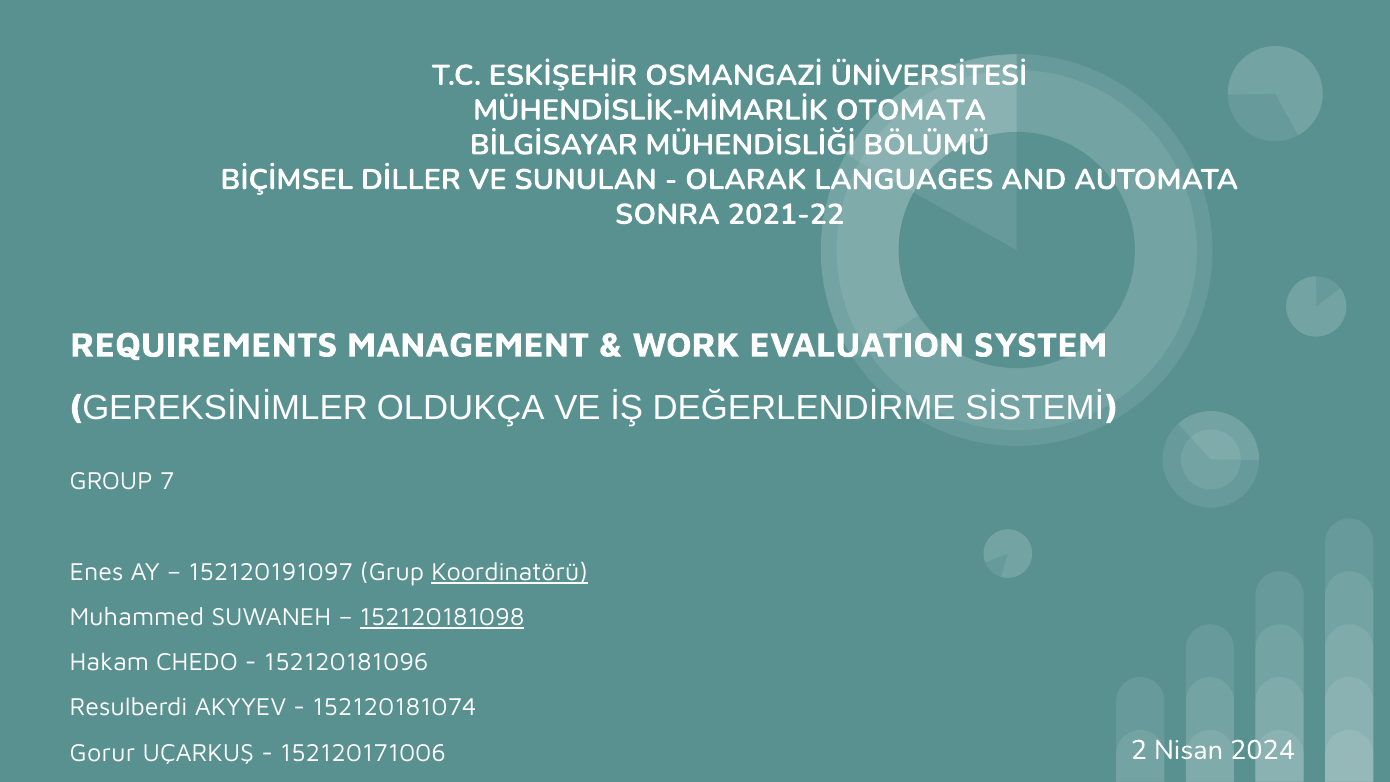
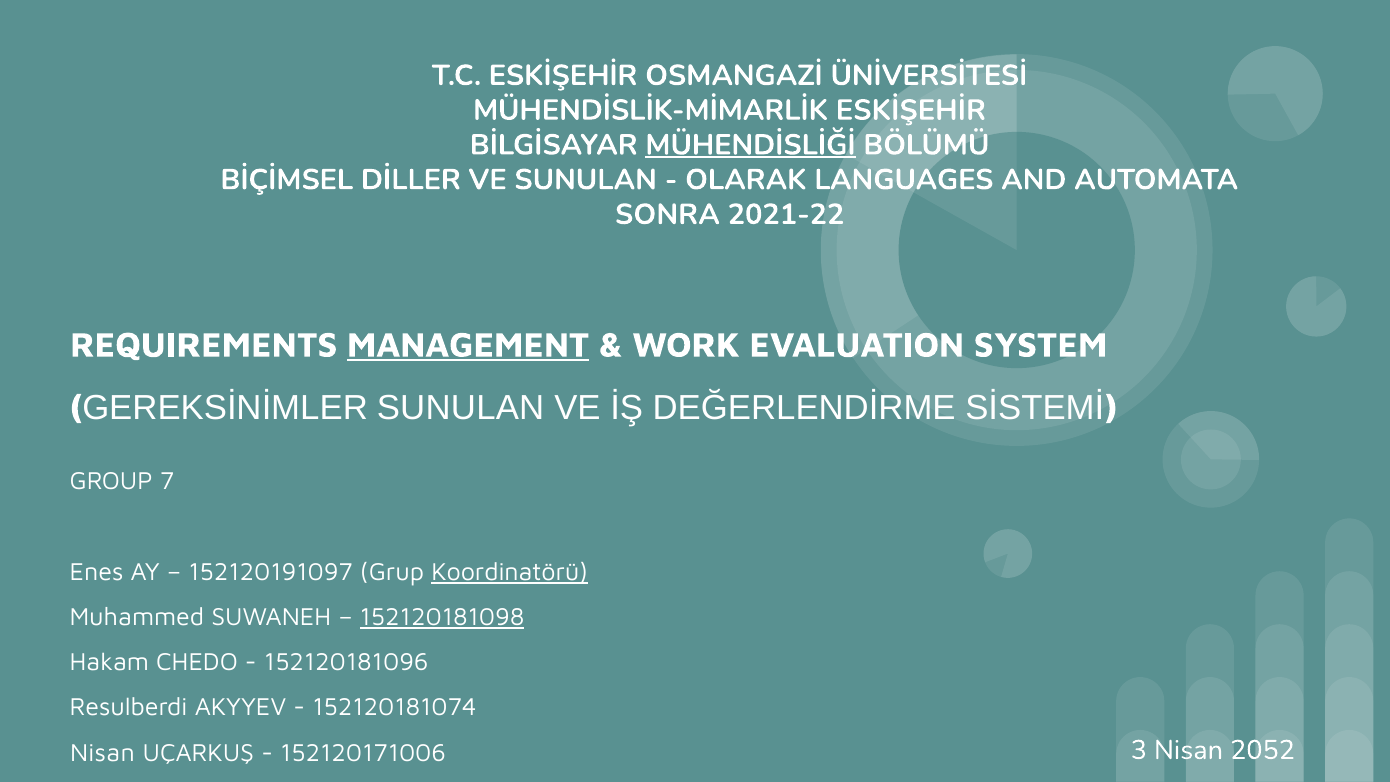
MÜHENDİSLİK-MİMARLİK OTOMATA: OTOMATA -> ESKİŞEHİR (911, 110)
MÜHENDİSLİĞİ underline: none -> present (750, 145)
MANAGEMENT underline: none -> present (468, 345)
GEREKSİNİMLER OLDUKÇA: OLDUKÇA -> SUNULAN (461, 408)
Gorur: Gorur -> Nisan (102, 753)
2: 2 -> 3 (1139, 750)
2024: 2024 -> 2052 (1263, 750)
